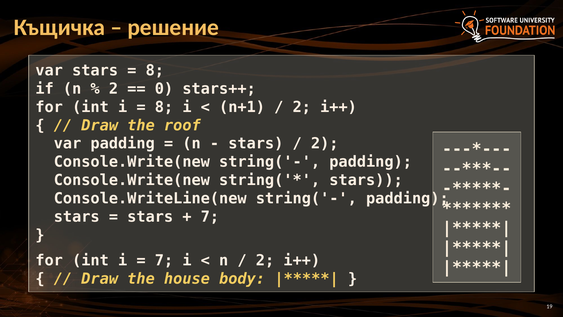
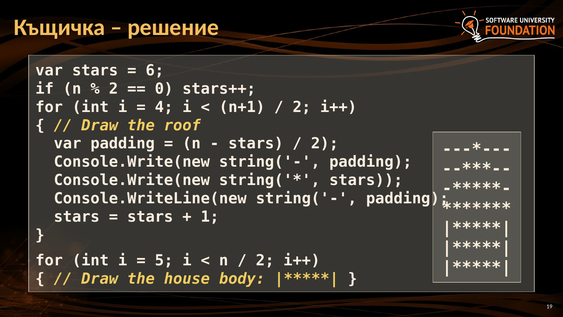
8: 8 -> 6 (155, 70)
8: 8 -> 4 (164, 107)
7: 7 -> 1 (210, 217)
7: 7 -> 5 (164, 260)
